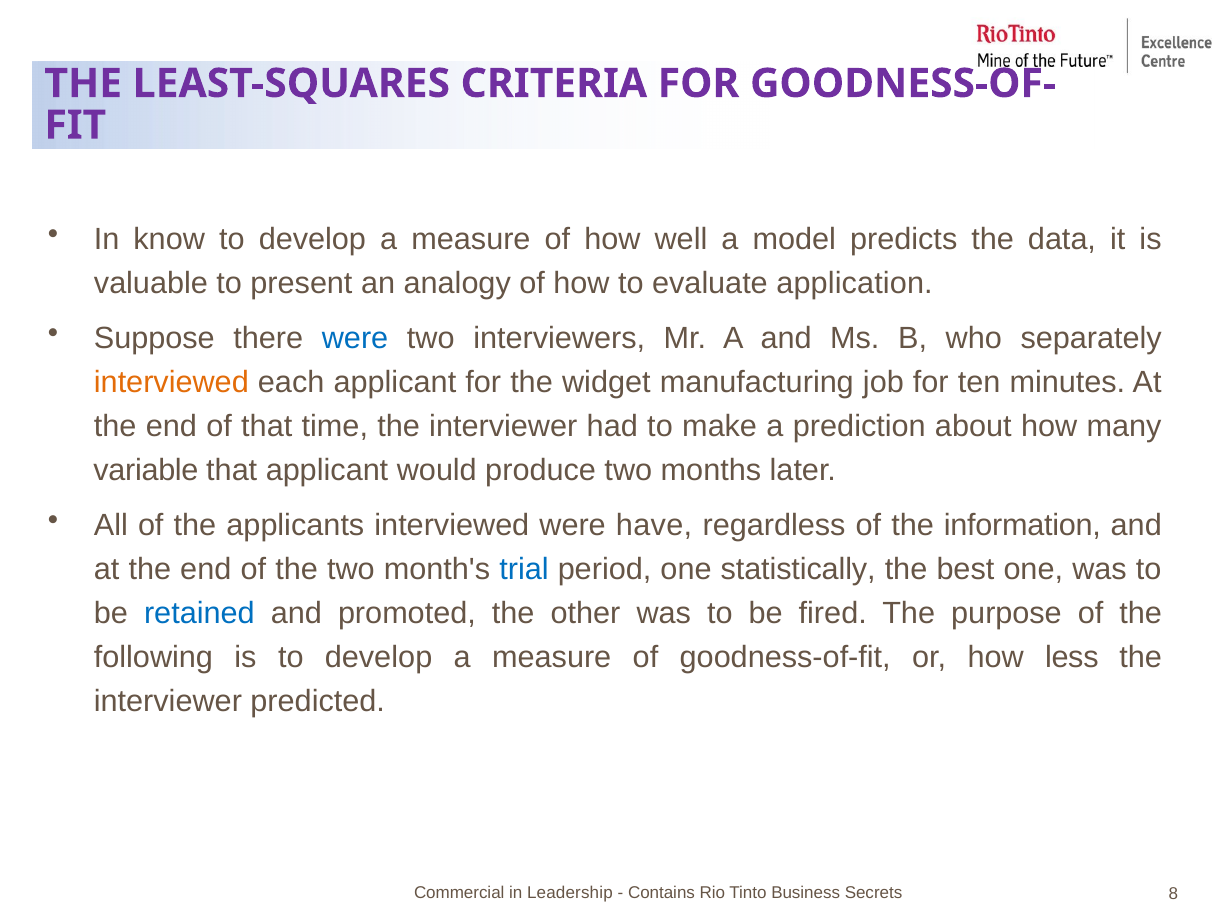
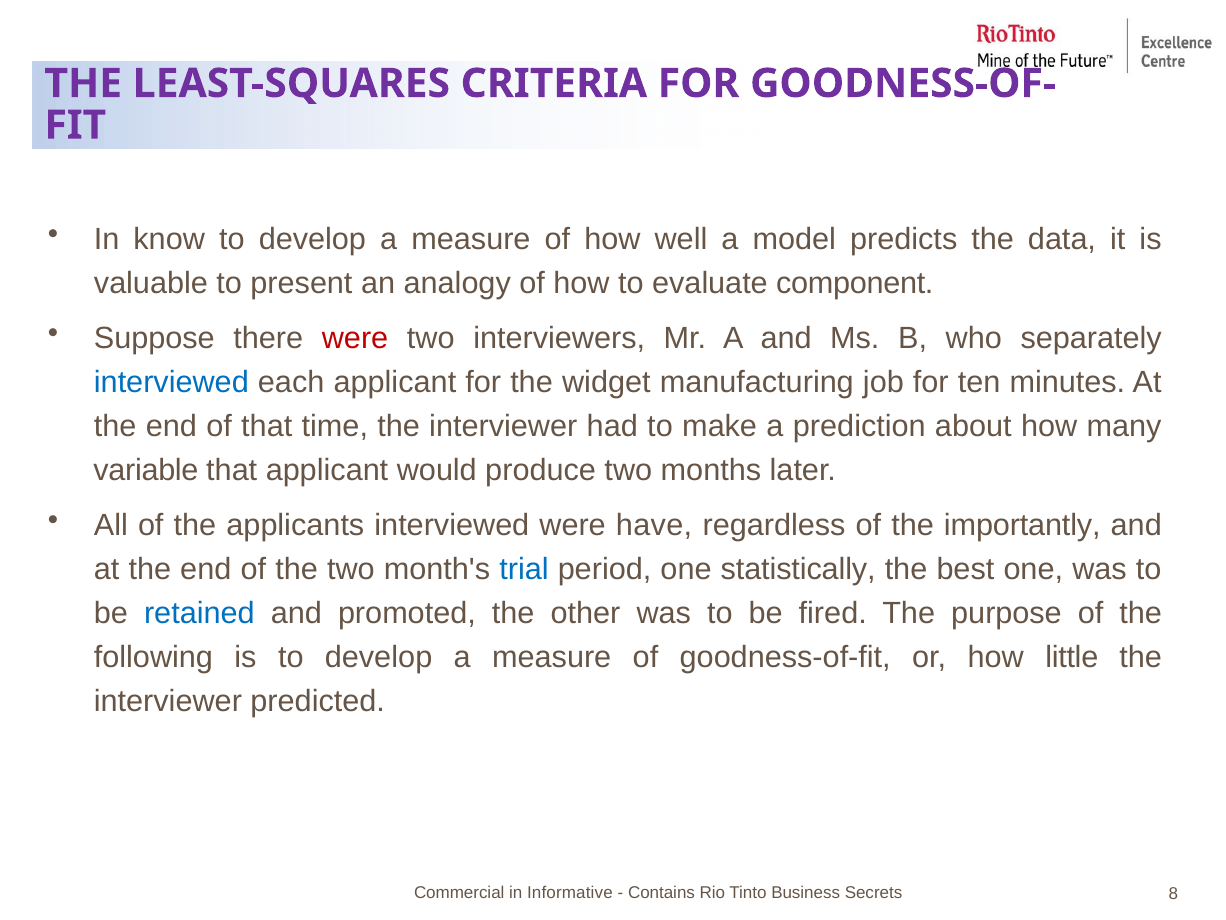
application: application -> component (855, 283)
were colour: blue -> red (355, 338)
interviewed colour: orange -> blue (171, 382)
information: information -> importantly (1022, 525)
less: less -> little (1072, 657)
Leadership: Leadership -> Informative (570, 893)
